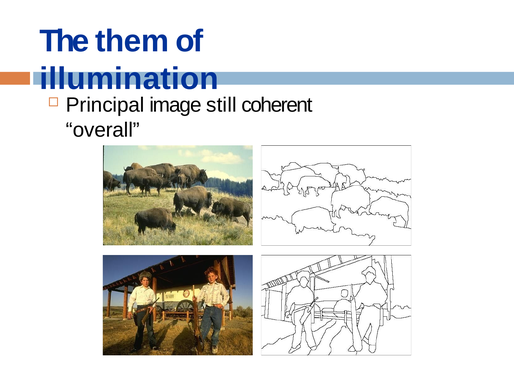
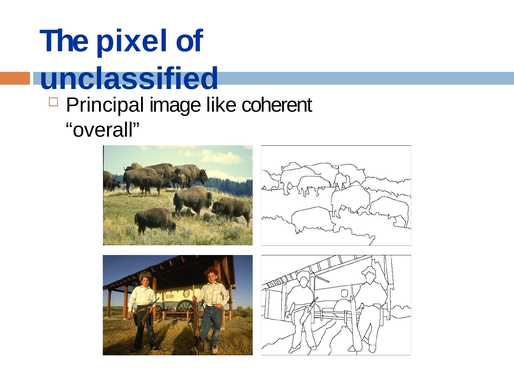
them: them -> pixel (132, 41)
illumination: illumination -> unclassified (129, 79)
still: still -> like (222, 105)
